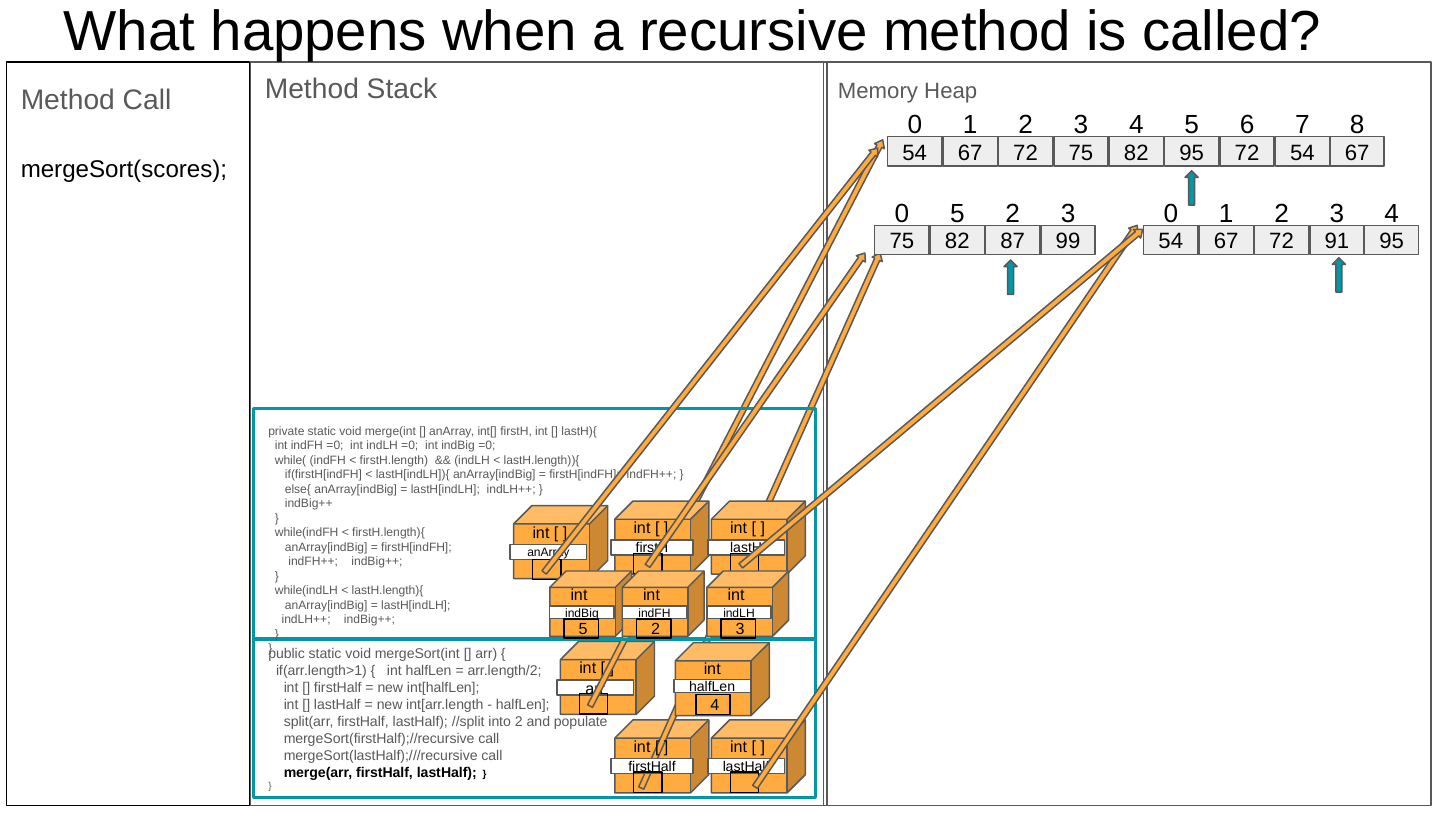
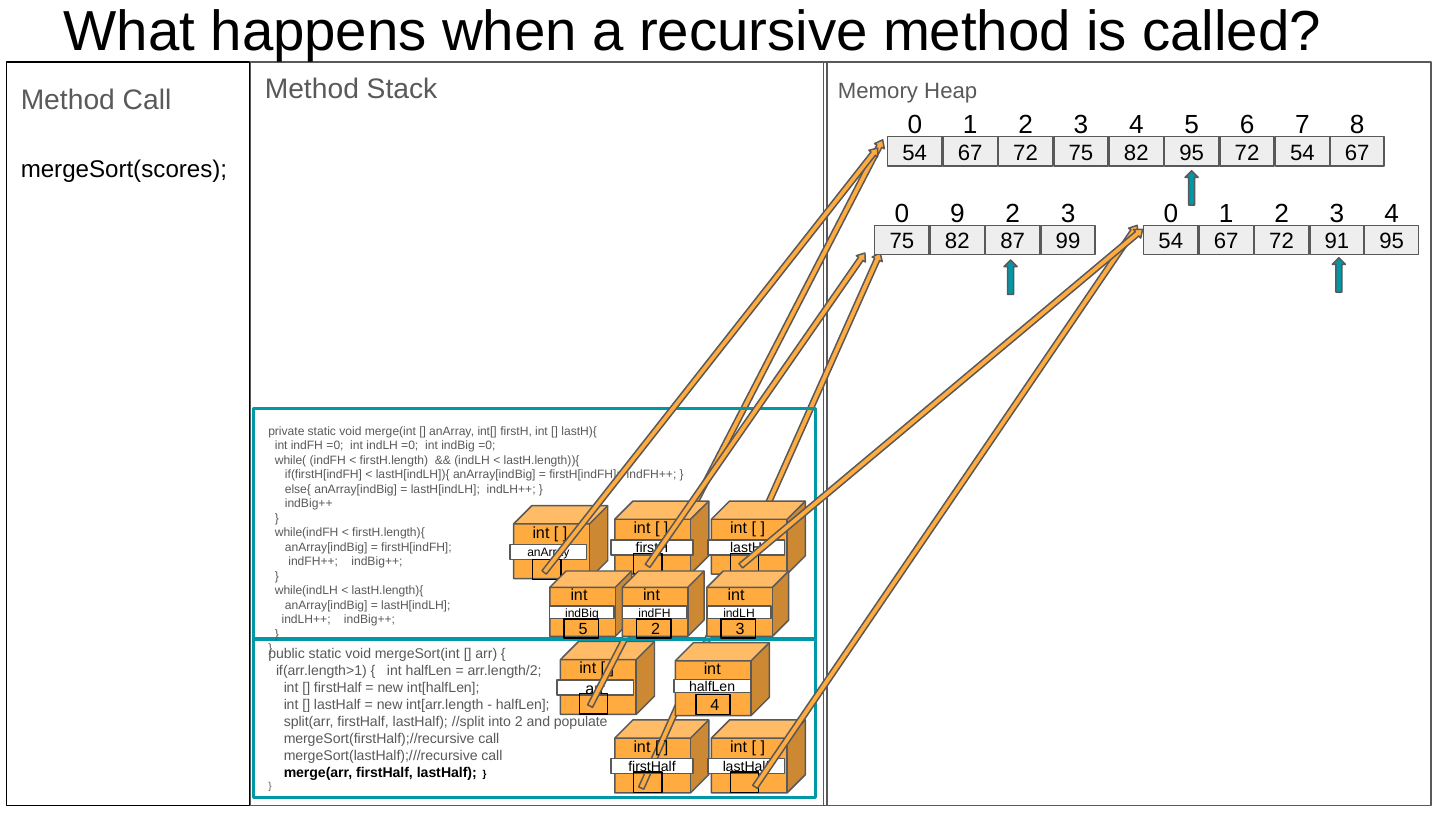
0 5: 5 -> 9 (957, 214)
